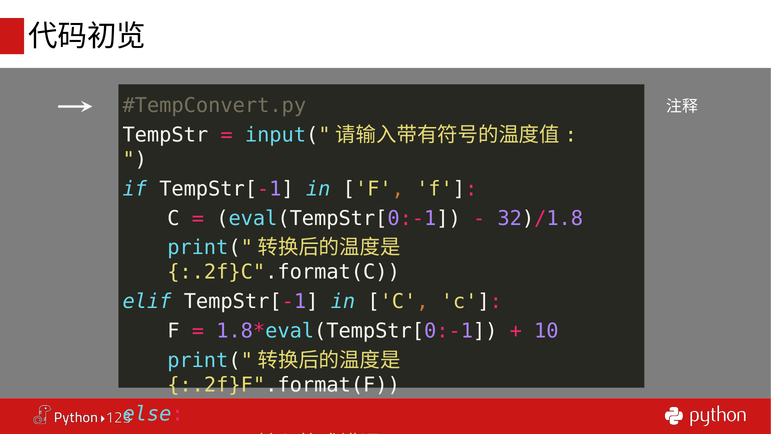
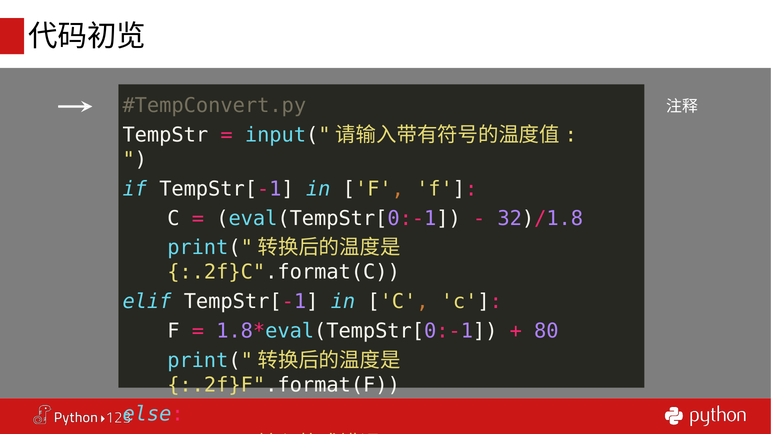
10: 10 -> 80 (546, 331)
